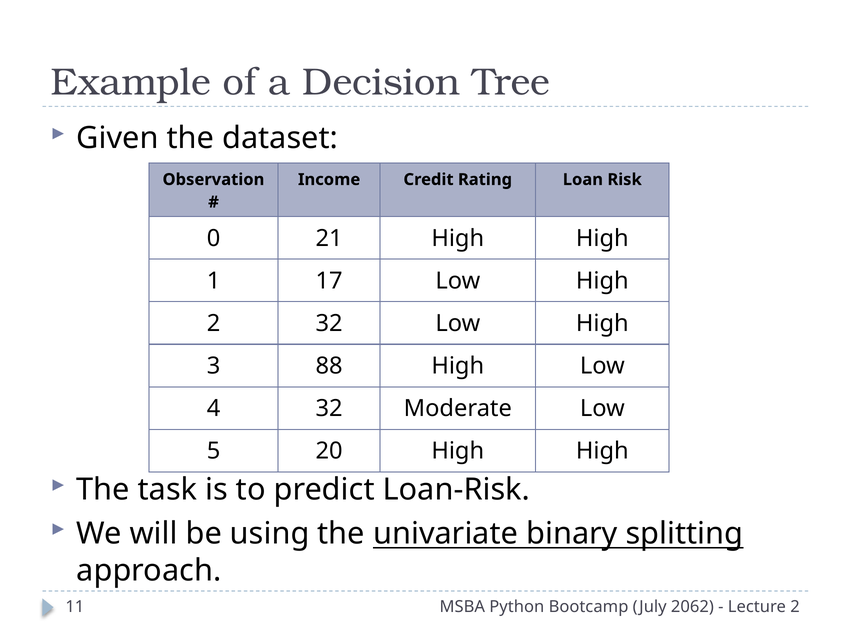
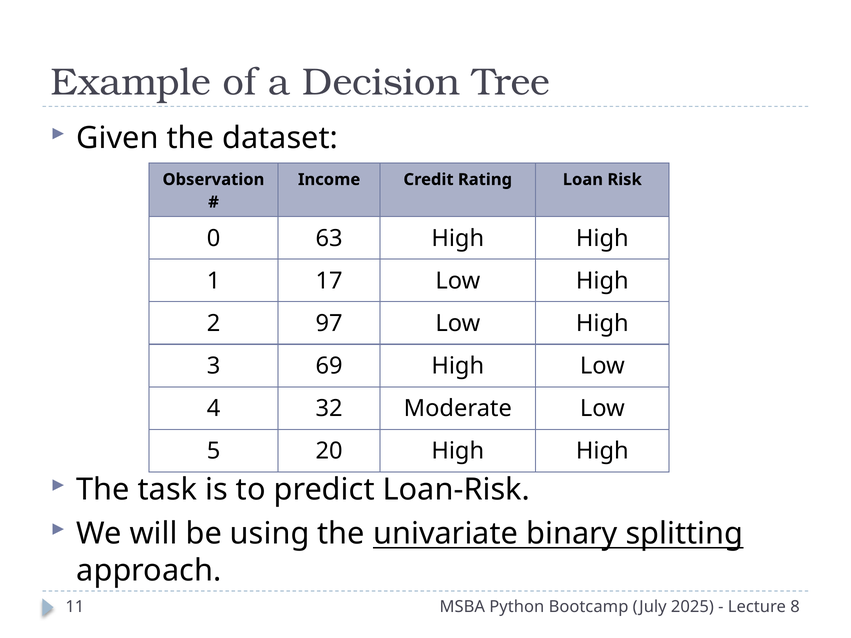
21: 21 -> 63 (329, 239)
2 32: 32 -> 97 (329, 324)
88: 88 -> 69 (329, 366)
2062: 2062 -> 2025 (692, 607)
Lecture 2: 2 -> 8 (795, 607)
